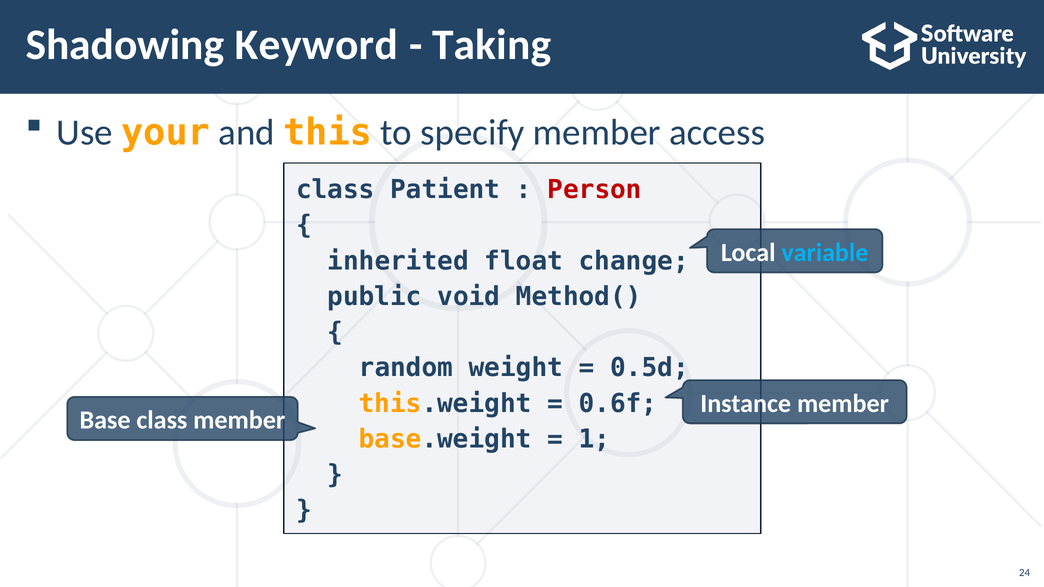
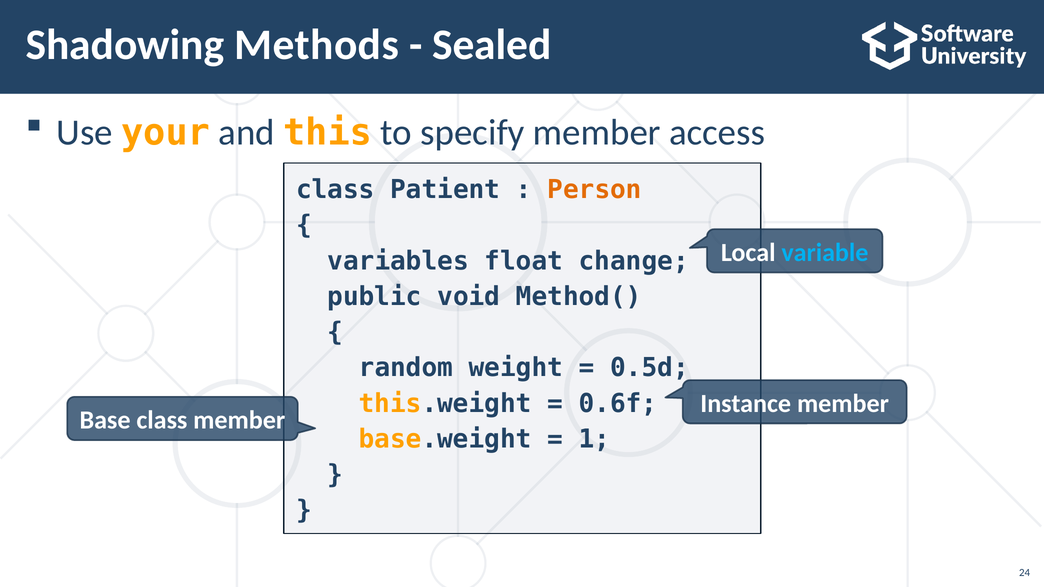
Keyword: Keyword -> Methods (316, 45)
Taking: Taking -> Sealed (492, 45)
Person colour: red -> orange (595, 190)
inherited: inherited -> variables (398, 261)
